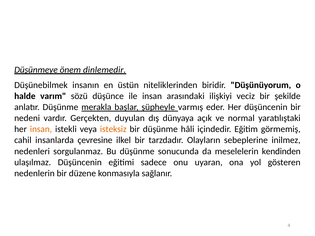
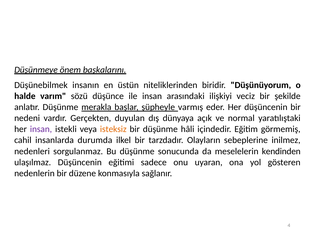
dinlemedir: dinlemedir -> başkalarını (105, 70)
insan colour: orange -> purple (41, 129)
çevresine: çevresine -> durumda (95, 140)
